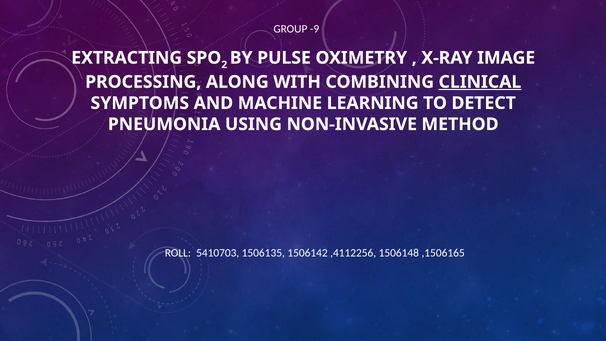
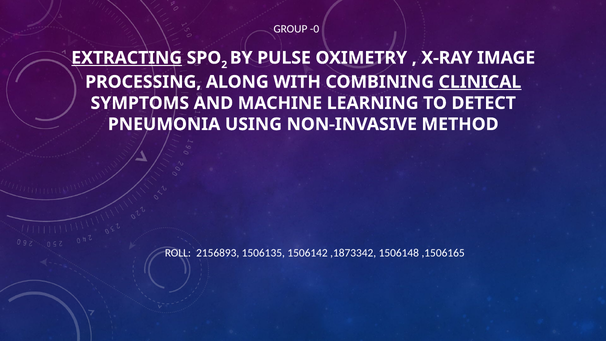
-9: -9 -> -0 (315, 29)
EXTRACTING underline: none -> present (127, 58)
5410703: 5410703 -> 2156893 (218, 253)
,4112256: ,4112256 -> ,1873342 (353, 253)
